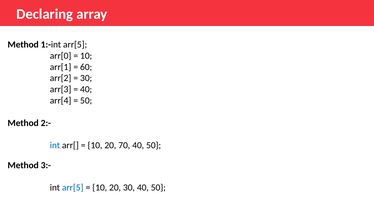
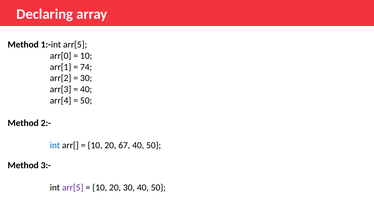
60: 60 -> 74 (86, 67)
70: 70 -> 67 (124, 146)
arr[5 colour: blue -> purple (73, 188)
